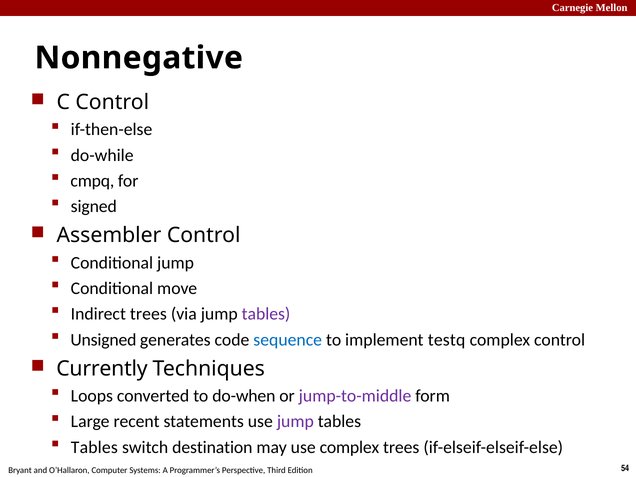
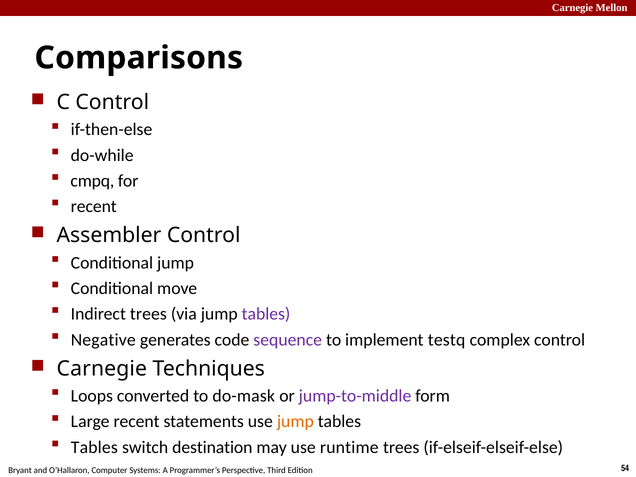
Nonnegative: Nonnegative -> Comparisons (139, 58)
signed: signed -> recent (94, 206)
Unsigned: Unsigned -> Negative (103, 340)
sequence colour: blue -> purple (288, 340)
Currently: Currently -> Carnegie (102, 369)
do-when: do-when -> do-mask (244, 396)
jump colour: purple -> orange (295, 422)
use complex: complex -> runtime (349, 447)
